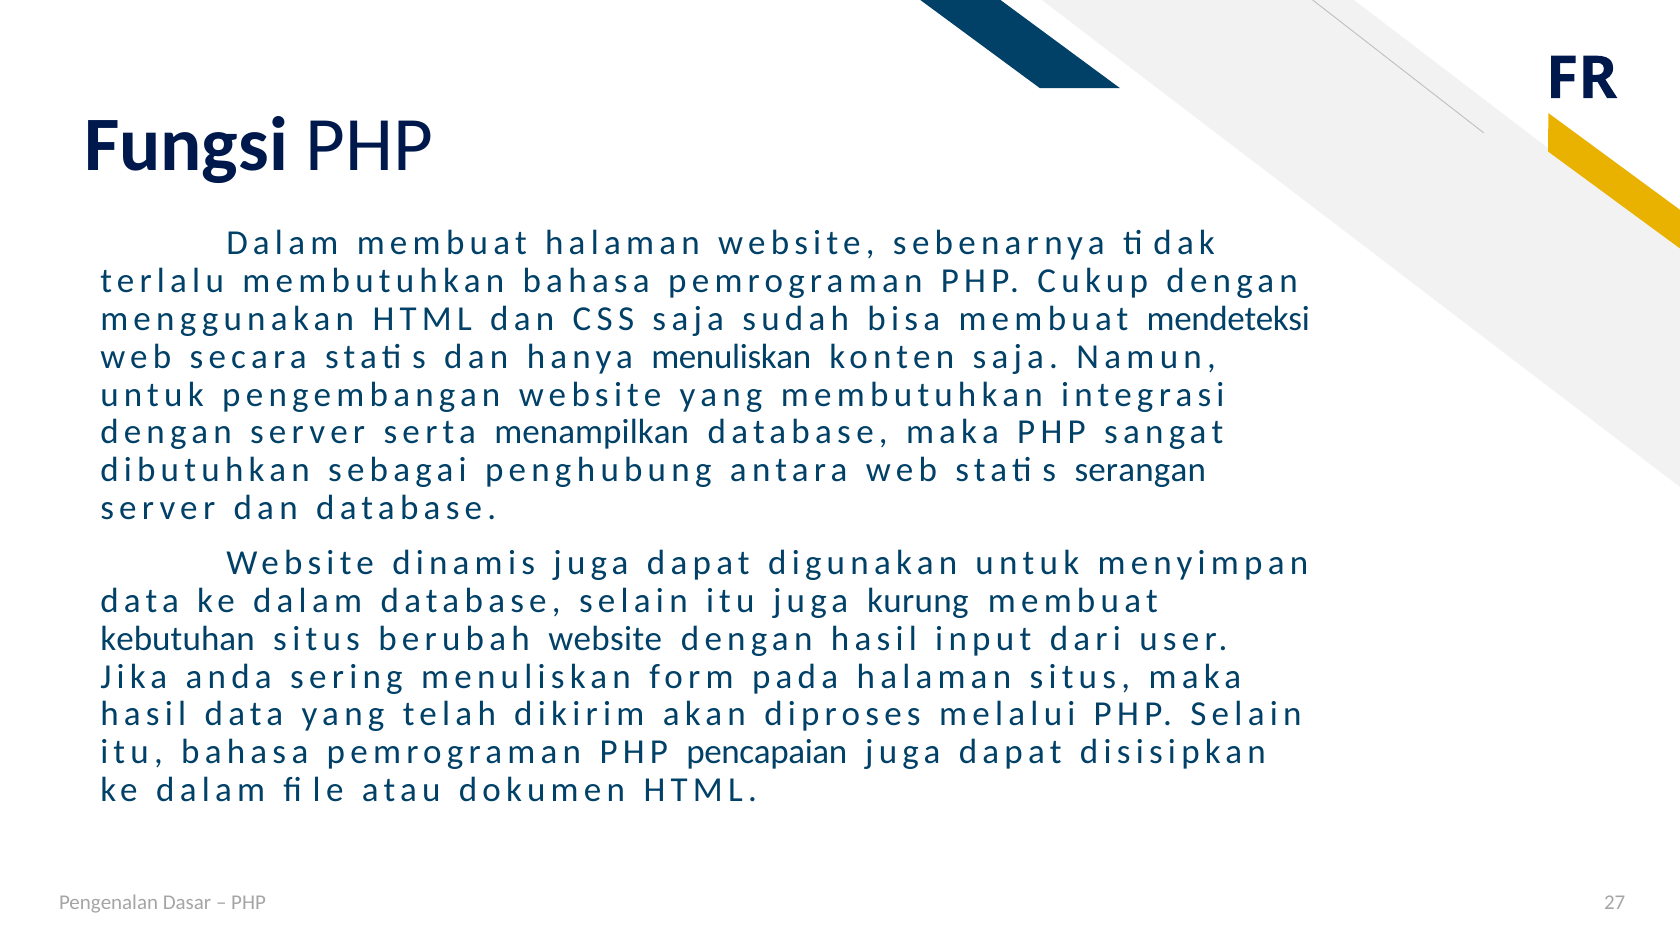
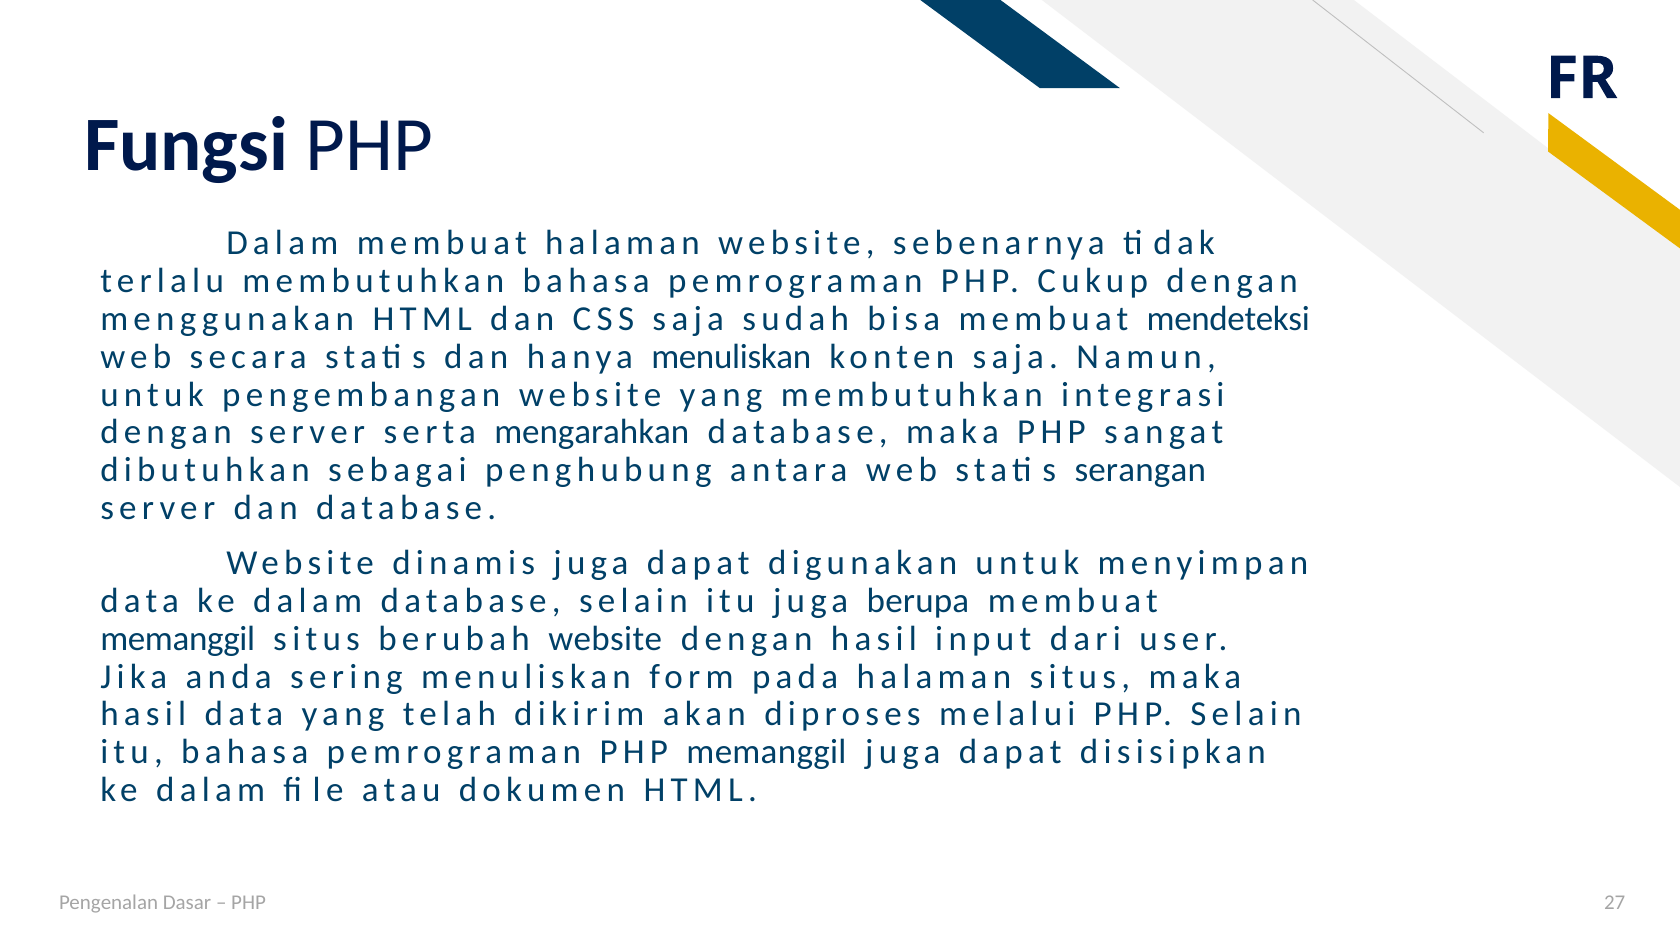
menampilkan: menampilkan -> mengarahkan (592, 432)
kurung: kurung -> berupa (918, 601)
kebutuhan: kebutuhan -> memanggil (178, 639)
PHP pencapaian: pencapaian -> memanggil (766, 752)
